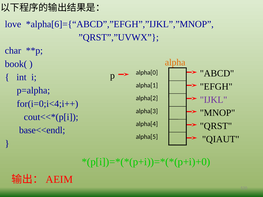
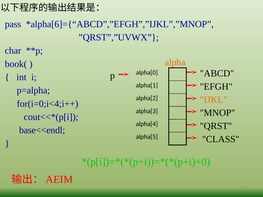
love: love -> pass (13, 24)
IJKL colour: purple -> orange (214, 100)
QIAUT: QIAUT -> CLASS (221, 139)
